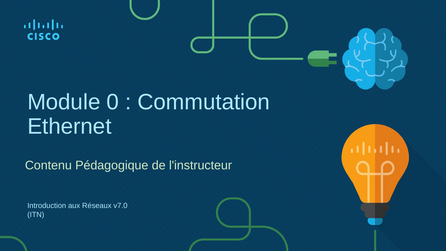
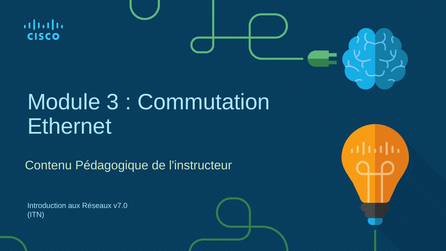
0: 0 -> 3 (113, 102)
